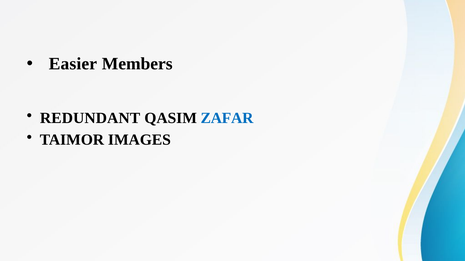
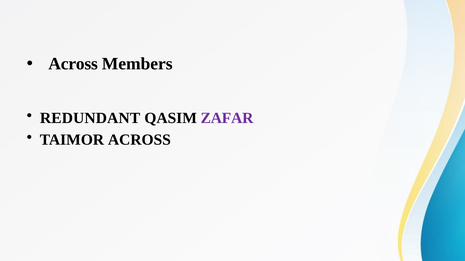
Easier: Easier -> Across (73, 64)
ZAFAR colour: blue -> purple (227, 118)
TAIMOR IMAGES: IMAGES -> ACROSS (139, 140)
